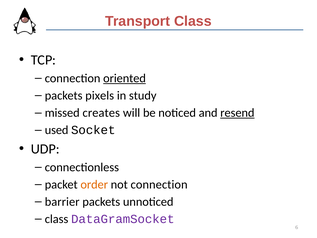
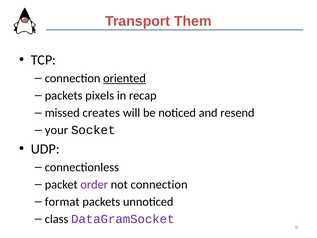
Transport Class: Class -> Them (193, 21)
study: study -> recap (143, 95)
resend underline: present -> none (237, 113)
used: used -> your (56, 130)
order colour: orange -> purple (94, 184)
barrier: barrier -> format (62, 202)
